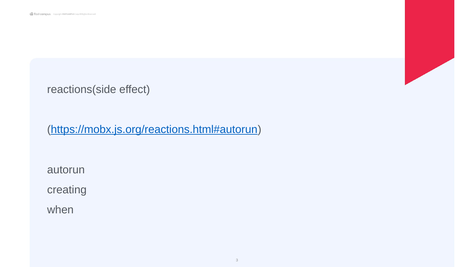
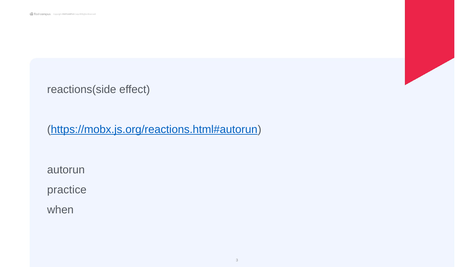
creating: creating -> practice (67, 189)
